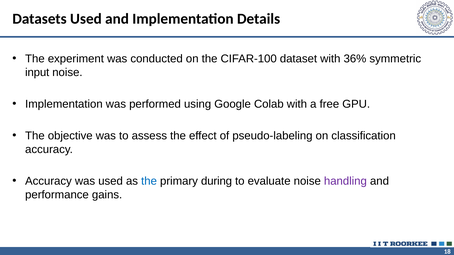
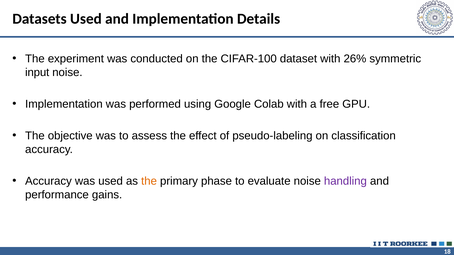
36%: 36% -> 26% (355, 59)
the colour: blue -> orange (149, 181)
during: during -> phase (217, 181)
